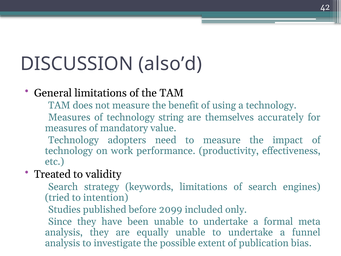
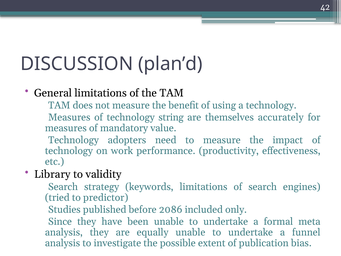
also’d: also’d -> plan’d (170, 64)
Treated: Treated -> Library (52, 174)
intention: intention -> predictor (106, 197)
2099: 2099 -> 2086 (171, 209)
